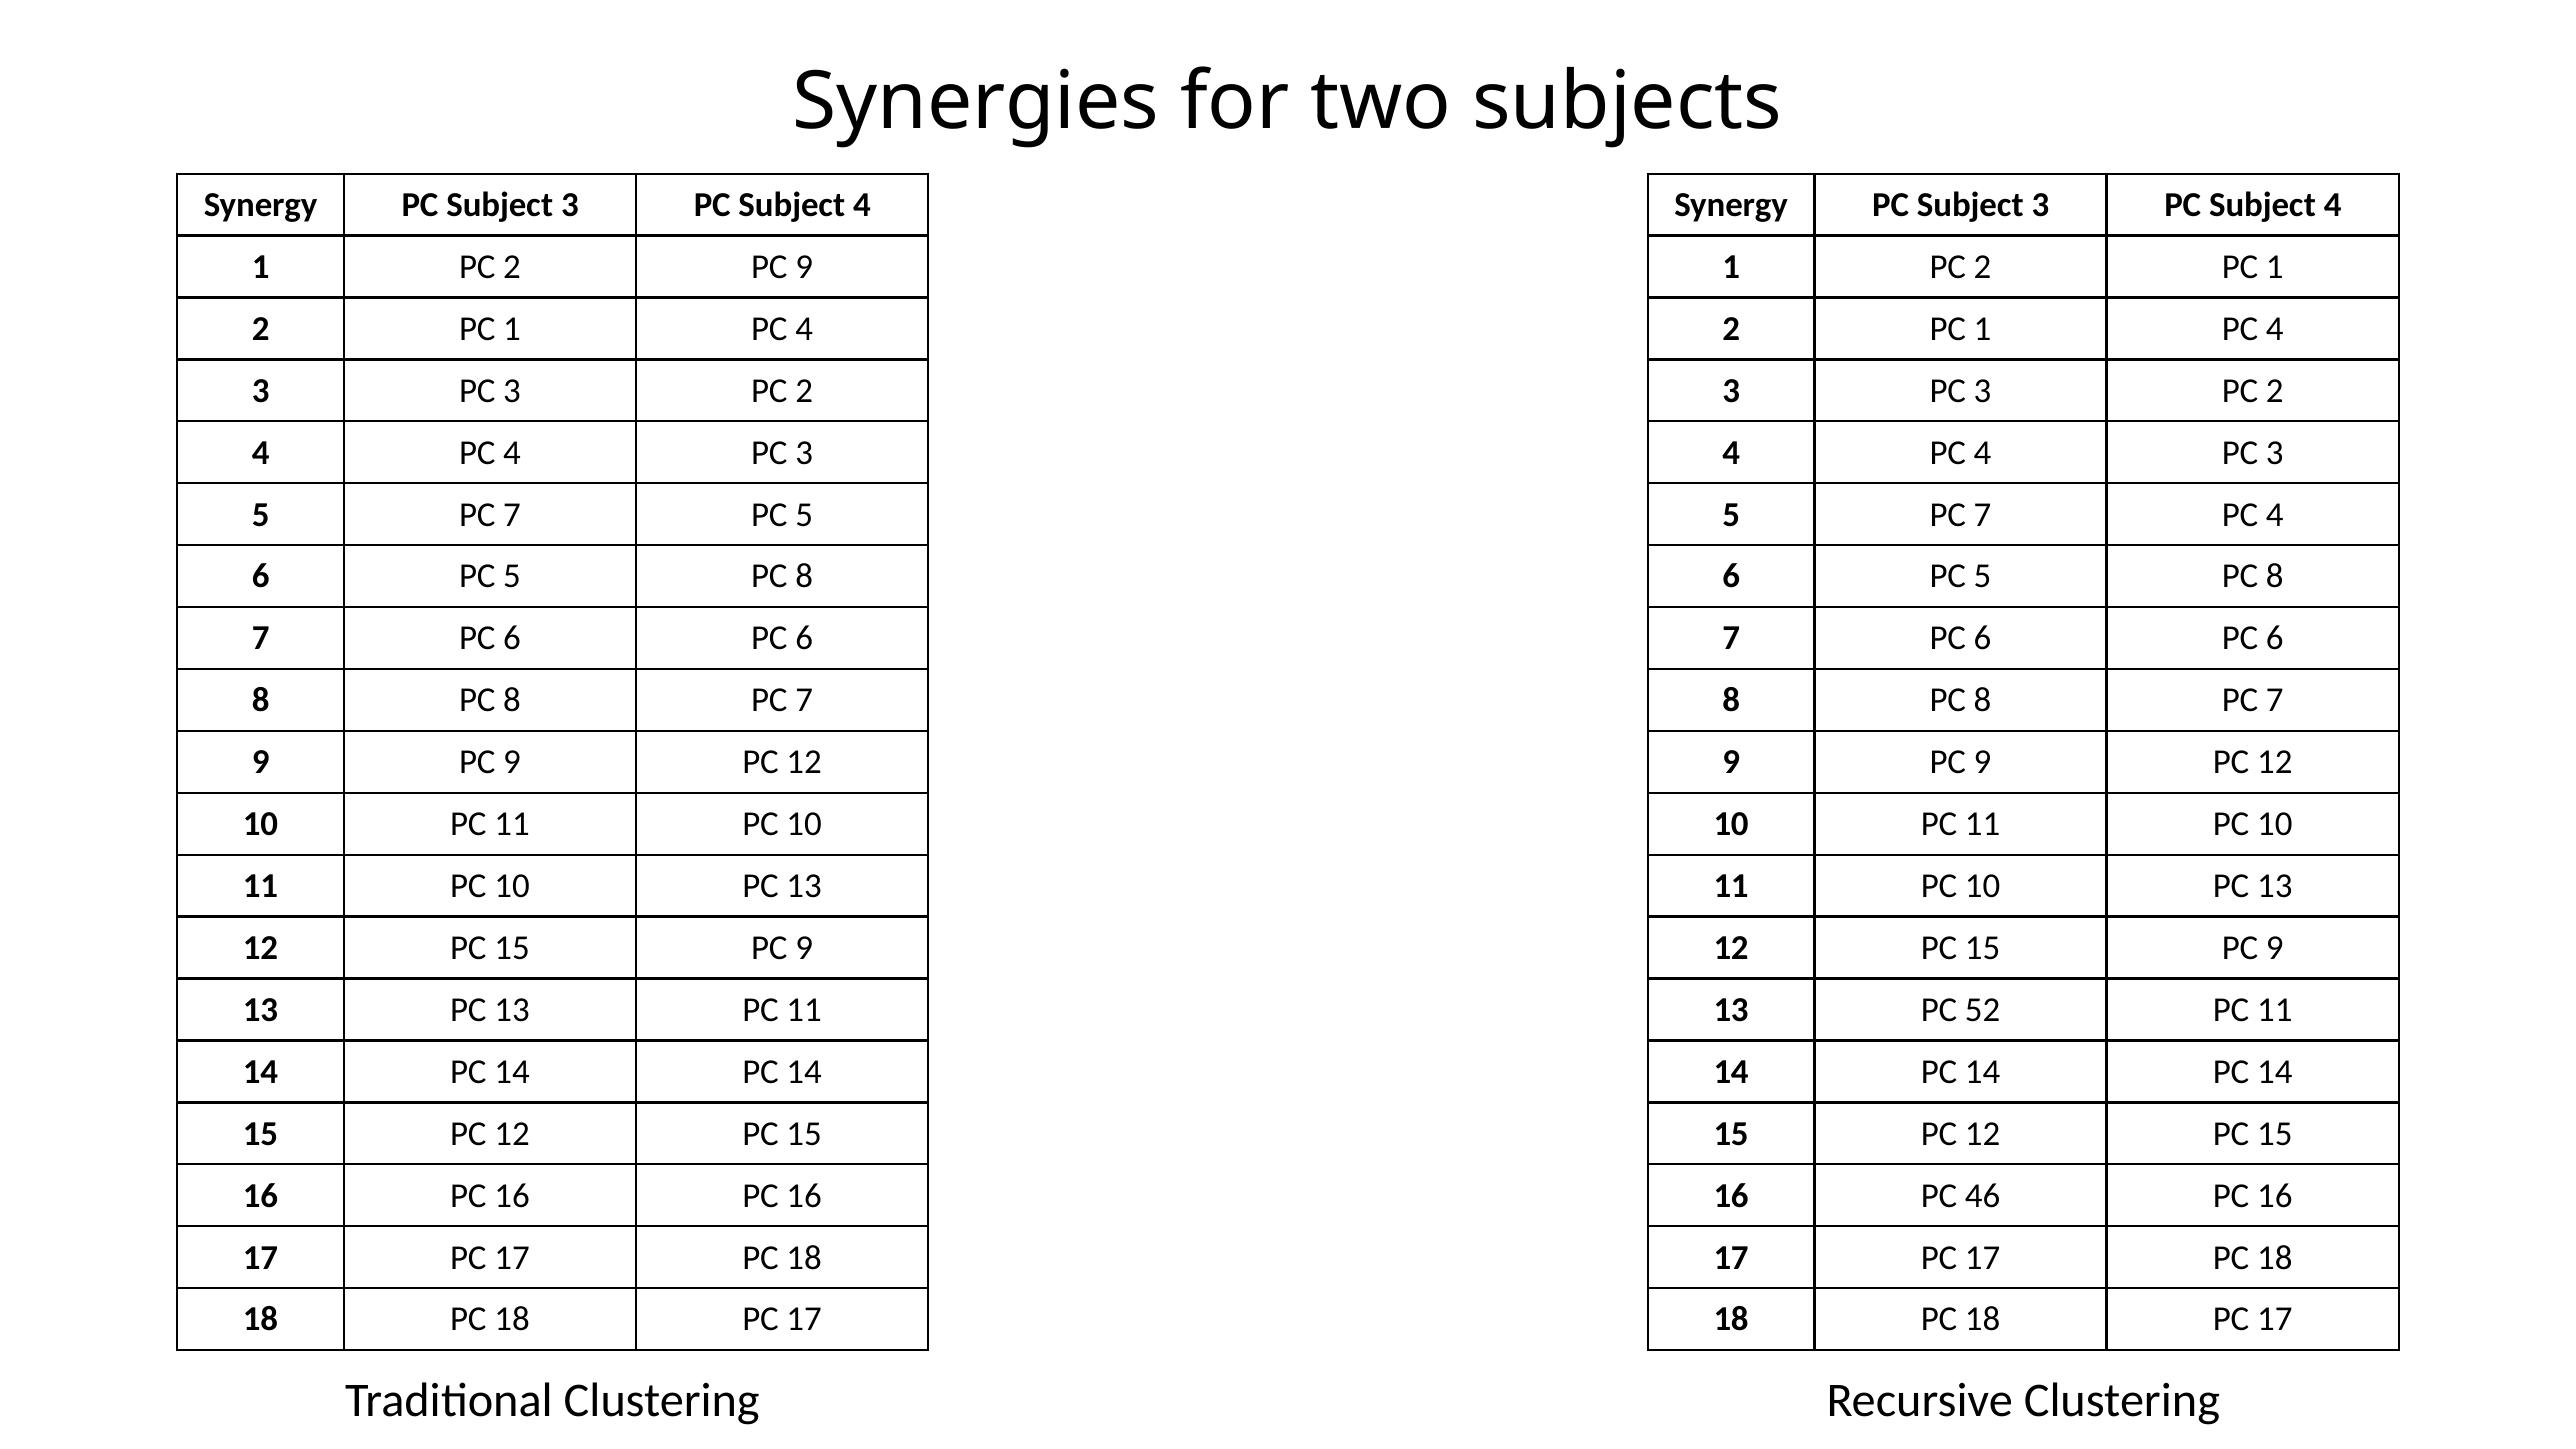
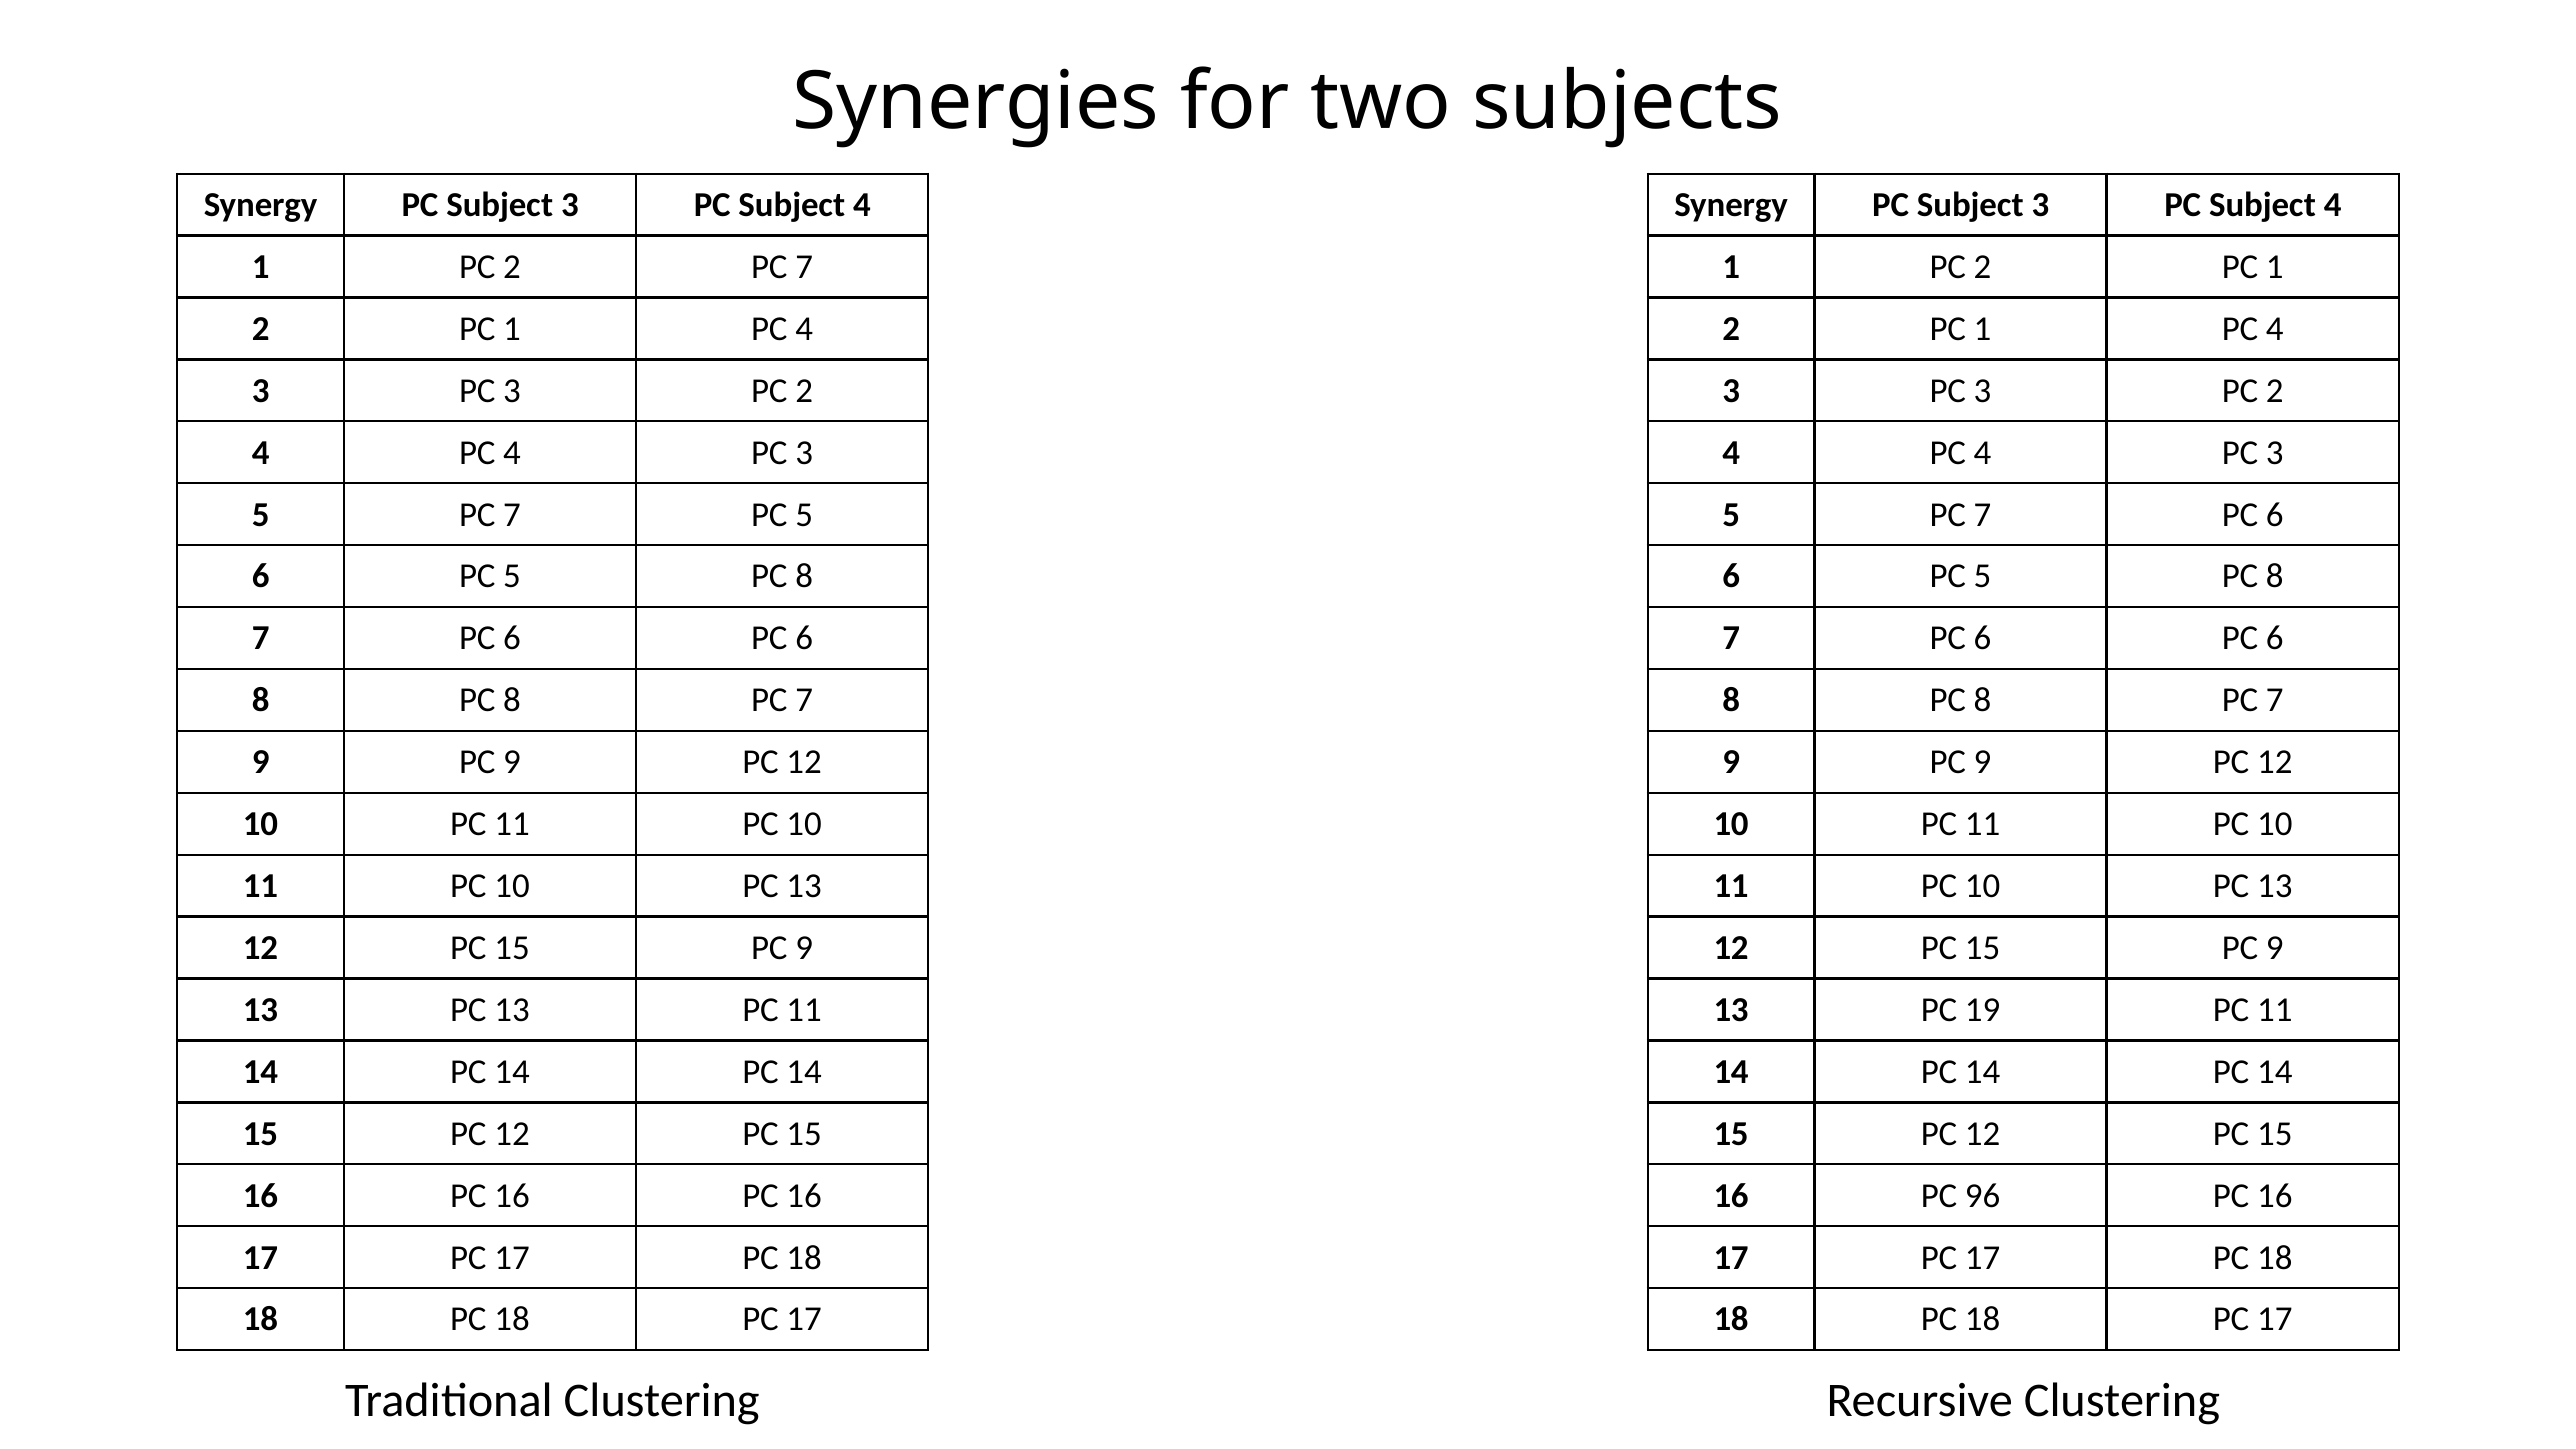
2 PC 9: 9 -> 7 (804, 267)
PC 7 PC 4: 4 -> 6 (2275, 515)
52: 52 -> 19 (1983, 1010)
46: 46 -> 96 (1983, 1196)
